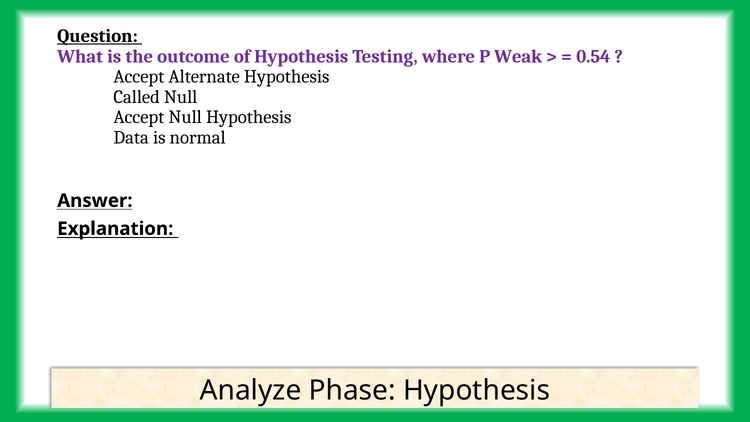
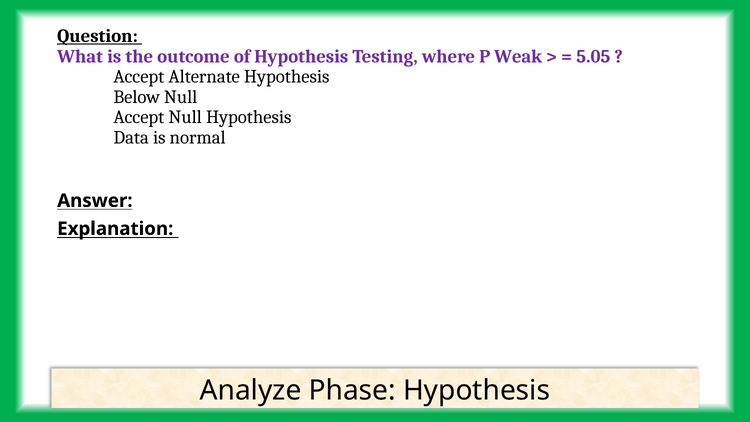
0.54: 0.54 -> 5.05 (593, 56)
Called: Called -> Below (137, 97)
